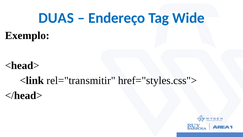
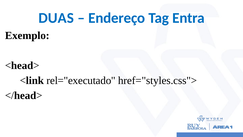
Wide: Wide -> Entra (189, 18)
rel="transmitir: rel="transmitir -> rel="executado (81, 80)
